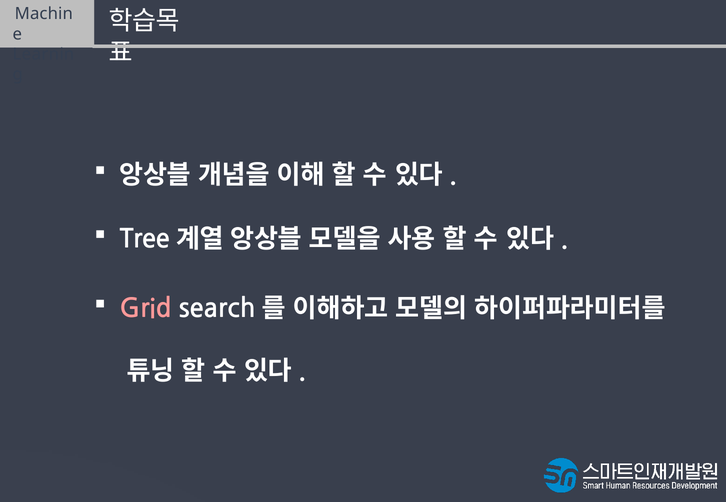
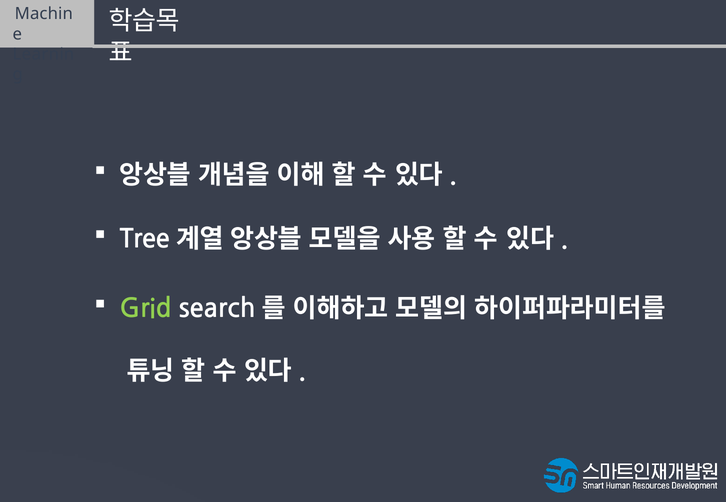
Grid colour: pink -> light green (145, 309)
